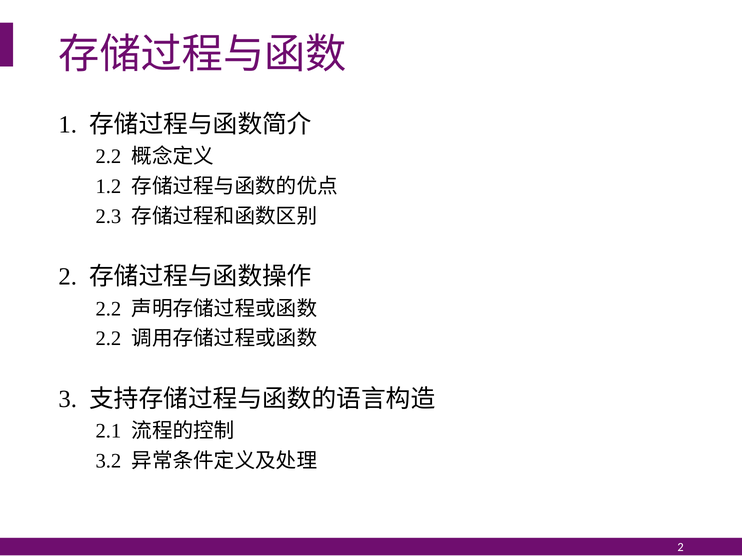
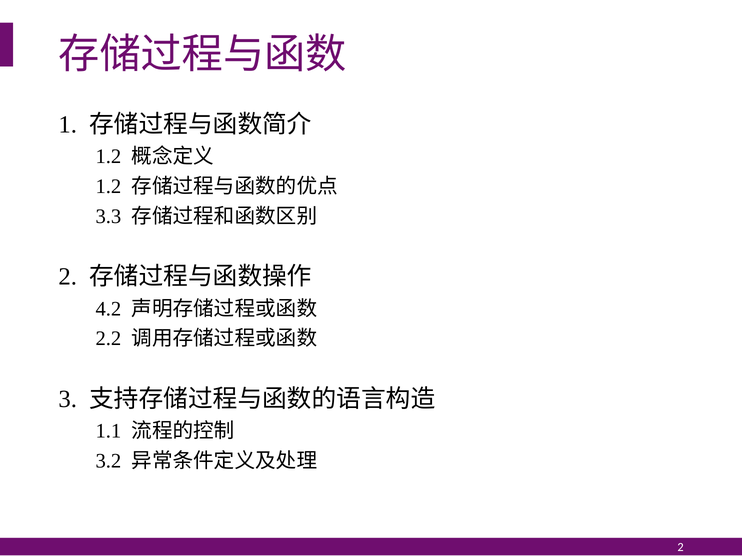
2.2: 2.2 -> 1.2 (108, 157)
2.3: 2.3 -> 3.3 (108, 216)
2.2: 2.2 -> 4.2 (108, 309)
2.1: 2.1 -> 1.1 (108, 431)
